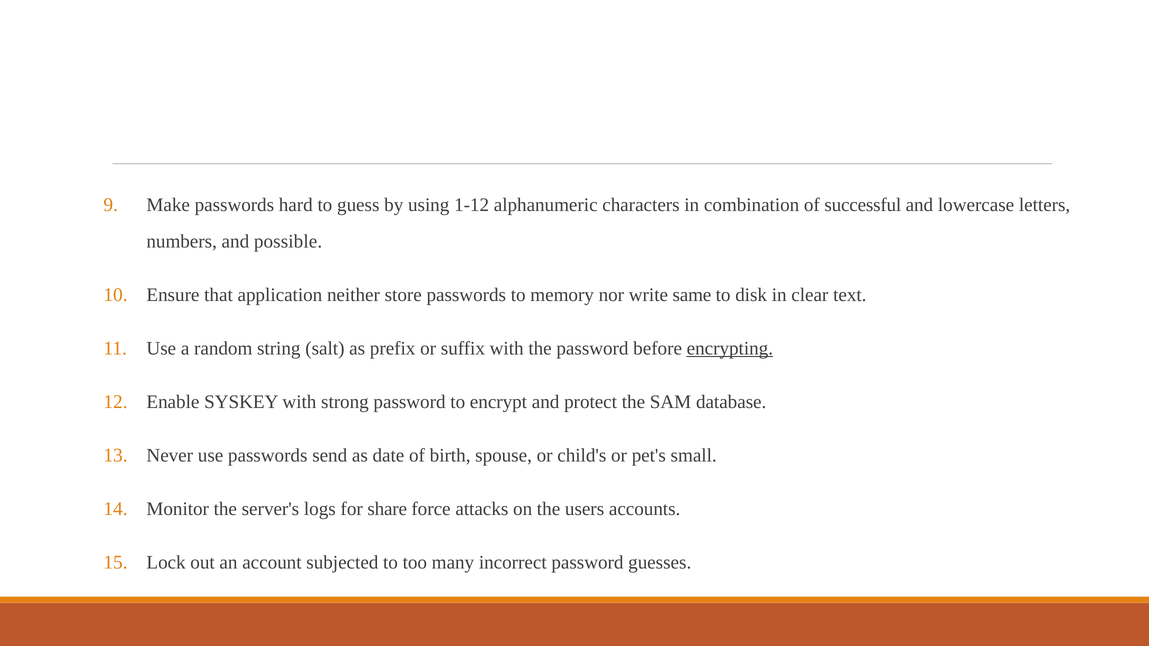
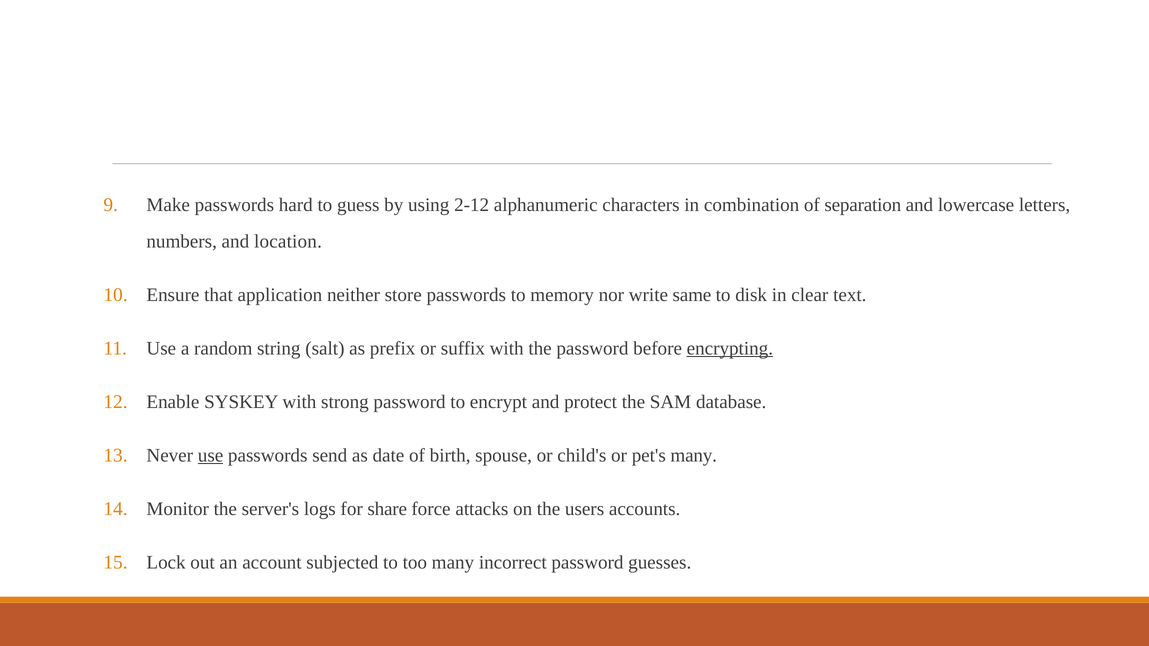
1-12: 1-12 -> 2-12 (472, 205)
successful: successful -> separation (863, 205)
possible: possible -> location (288, 242)
use underline: none -> present (211, 456)
pet's small: small -> many (694, 456)
